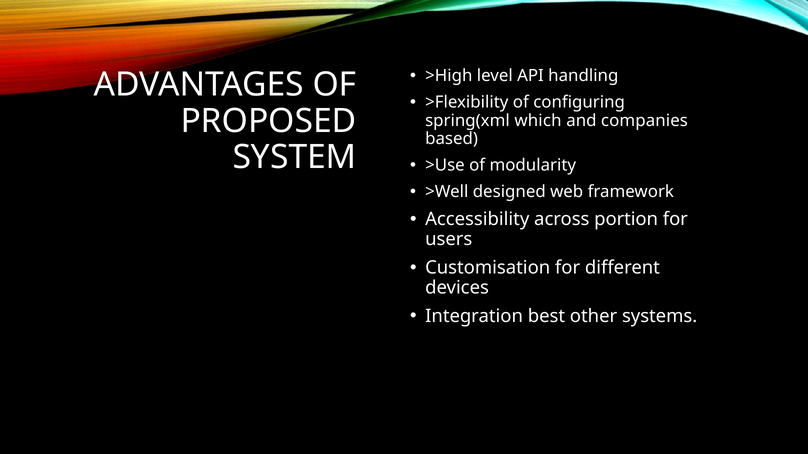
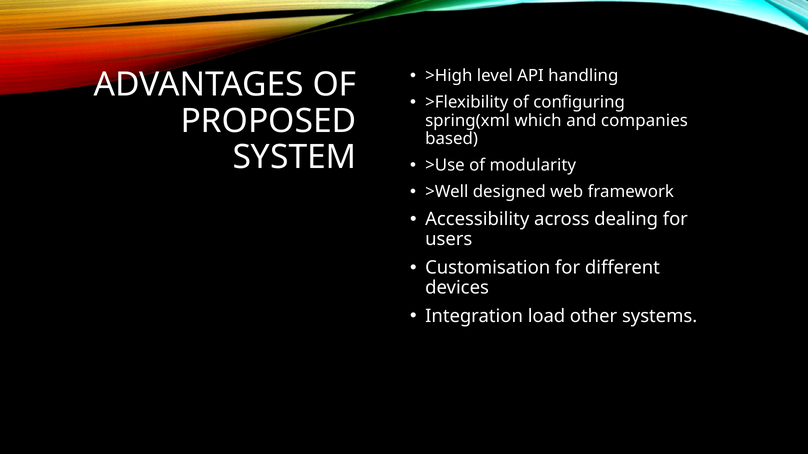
portion: portion -> dealing (626, 220)
best: best -> load (547, 316)
